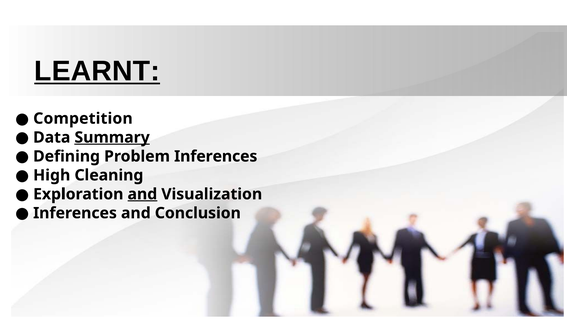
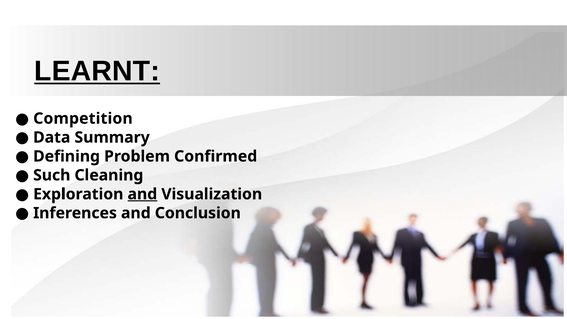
Summary underline: present -> none (112, 137)
Problem Inferences: Inferences -> Confirmed (216, 156)
High: High -> Such (52, 175)
